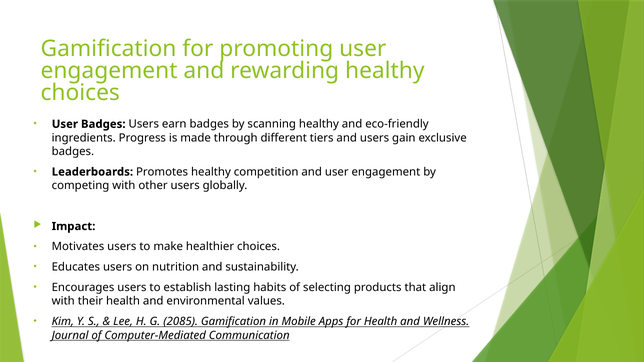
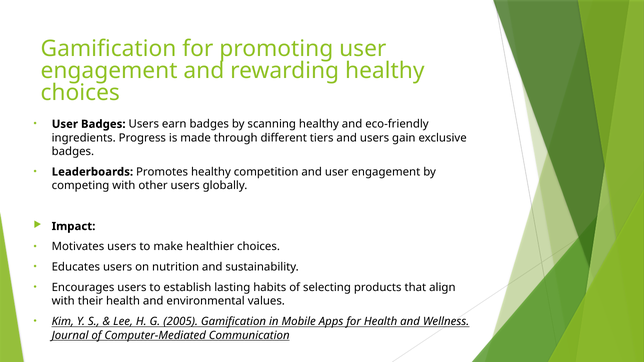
2085: 2085 -> 2005 (181, 322)
